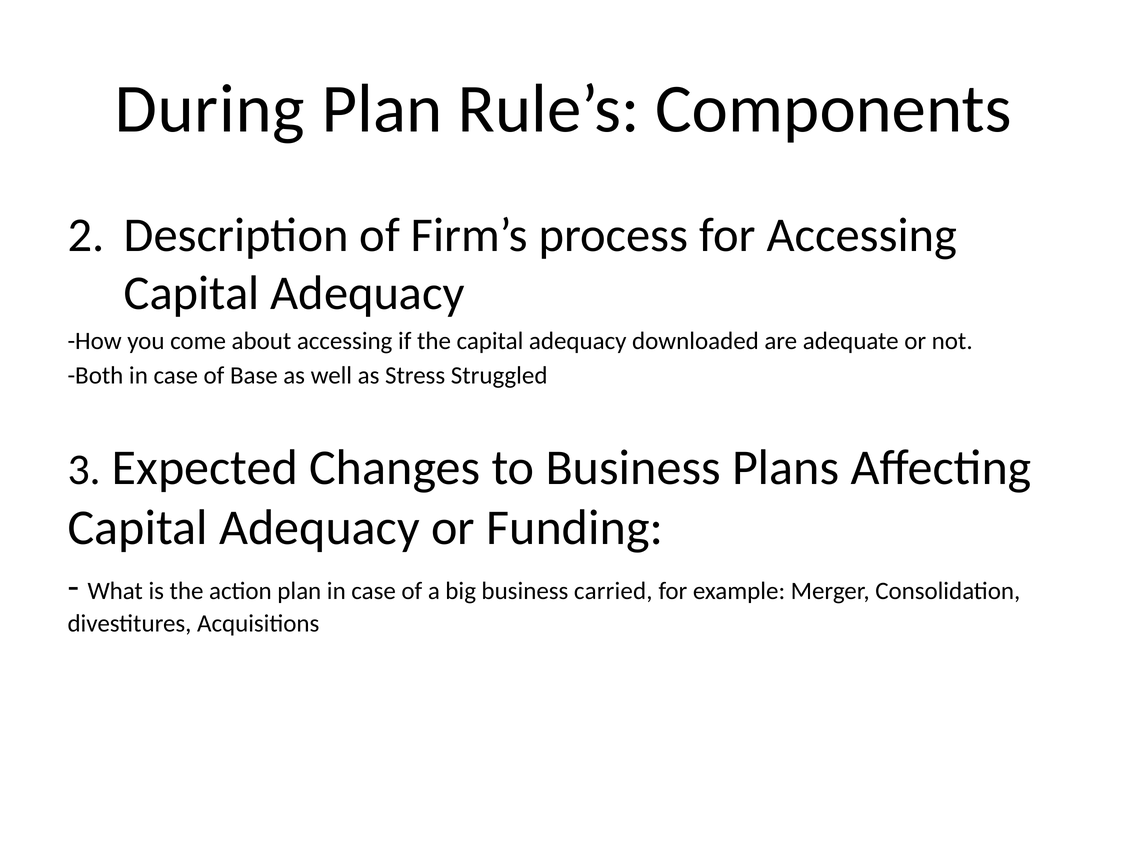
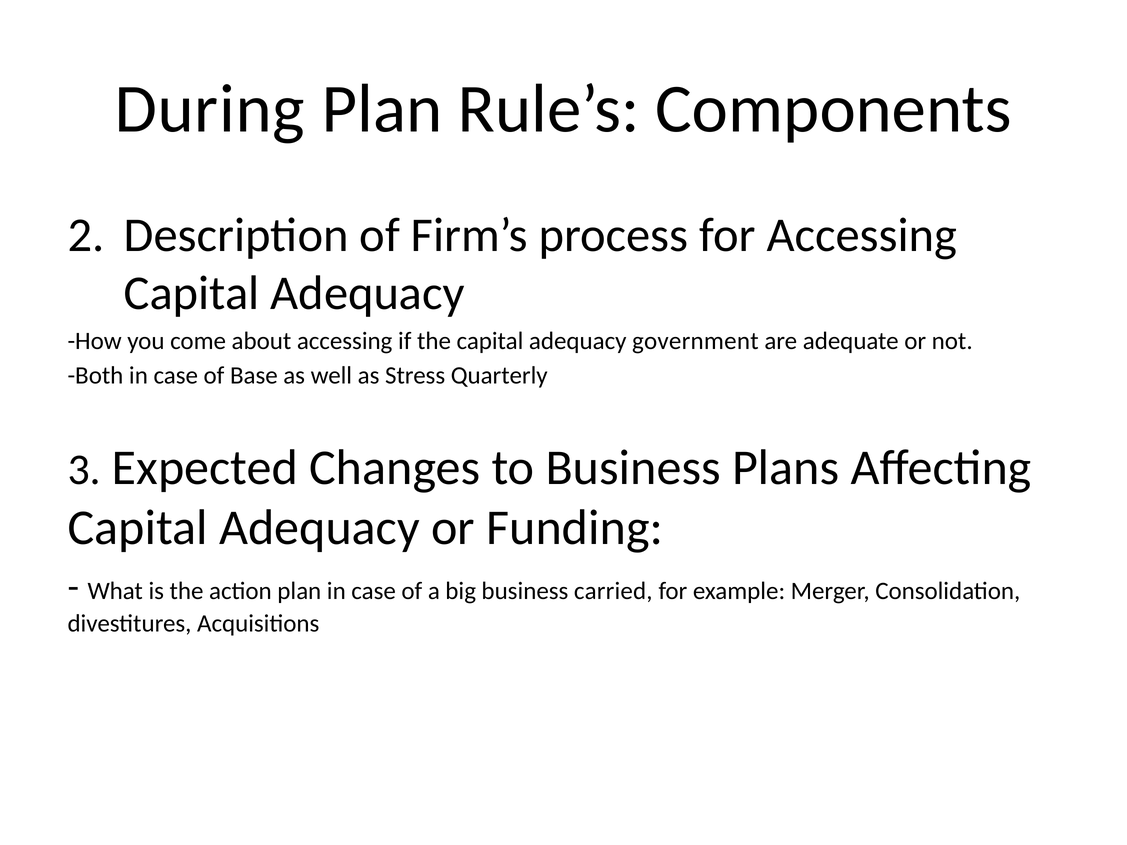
downloaded: downloaded -> government (695, 341)
Struggled: Struggled -> Quarterly (499, 376)
